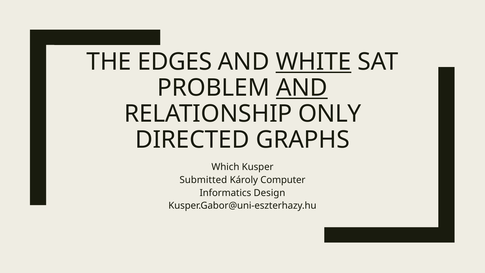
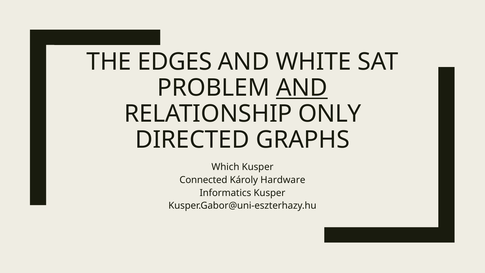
WHITE underline: present -> none (314, 62)
Submitted: Submitted -> Connected (203, 180)
Computer: Computer -> Hardware (283, 180)
Informatics Design: Design -> Kusper (269, 193)
